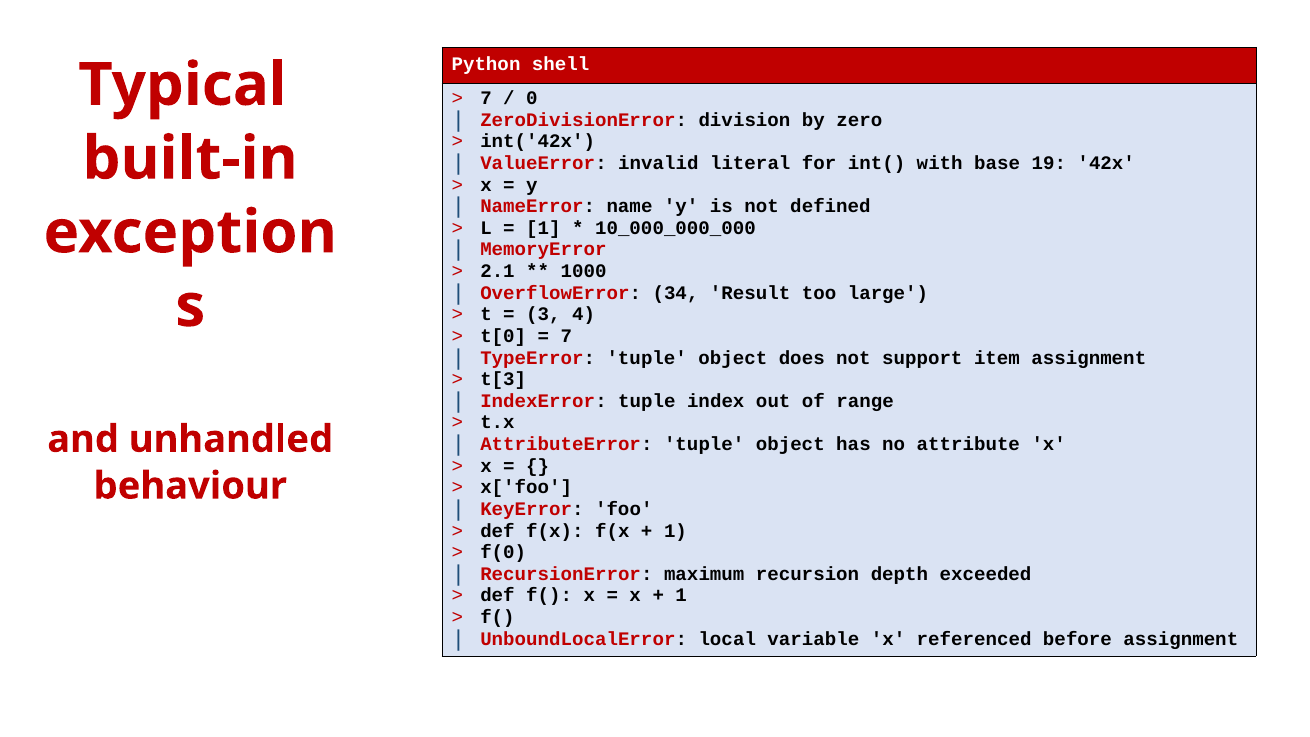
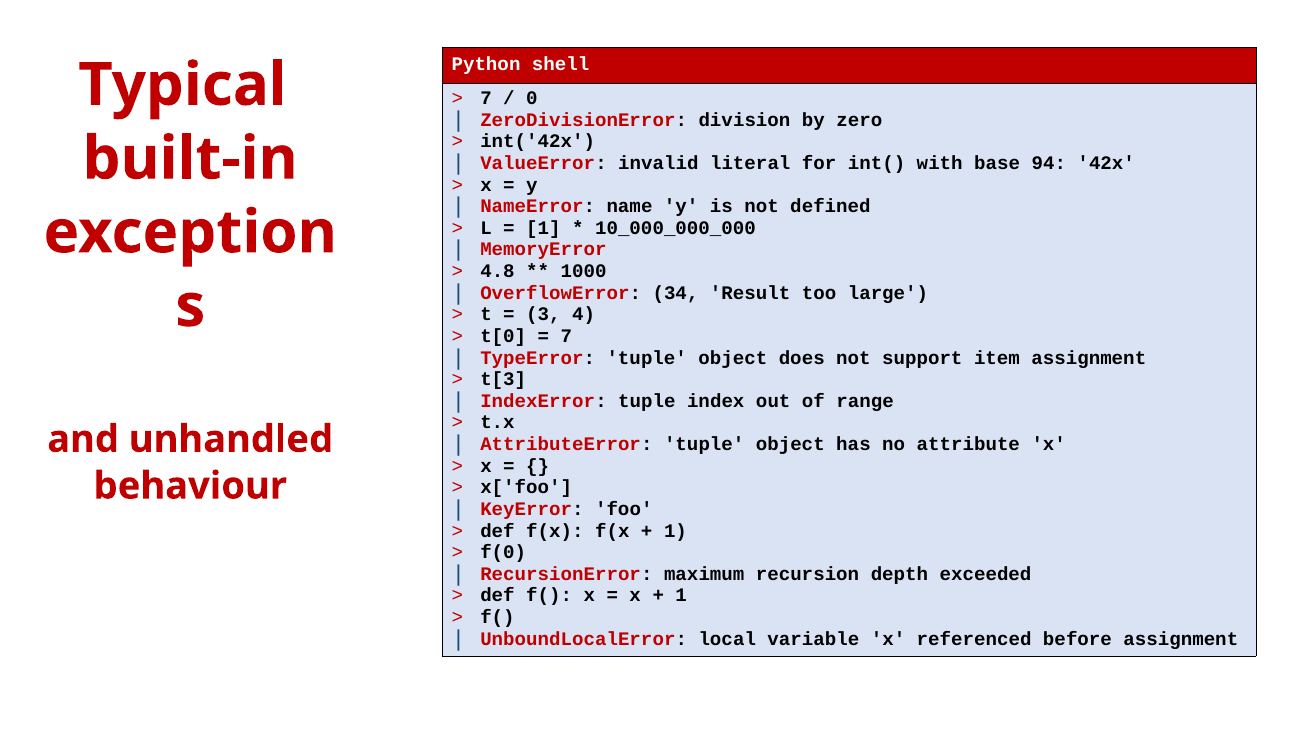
19: 19 -> 94 (1049, 163)
2.1: 2.1 -> 4.8 (497, 271)
